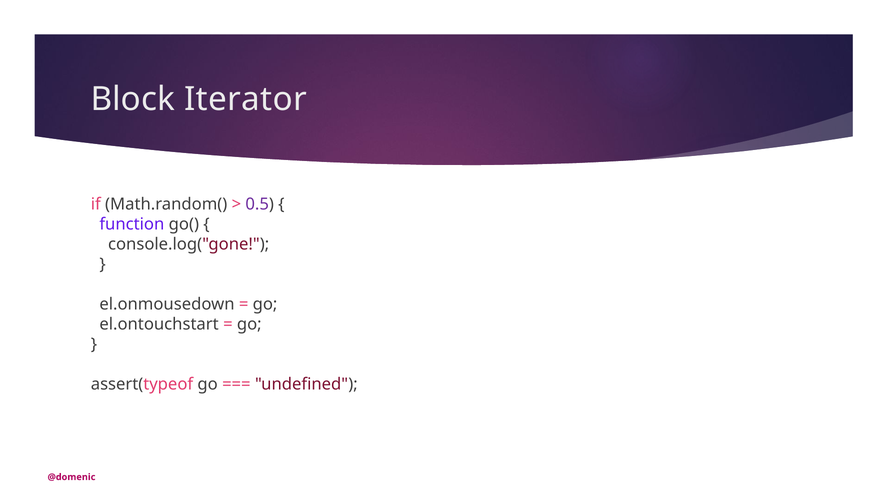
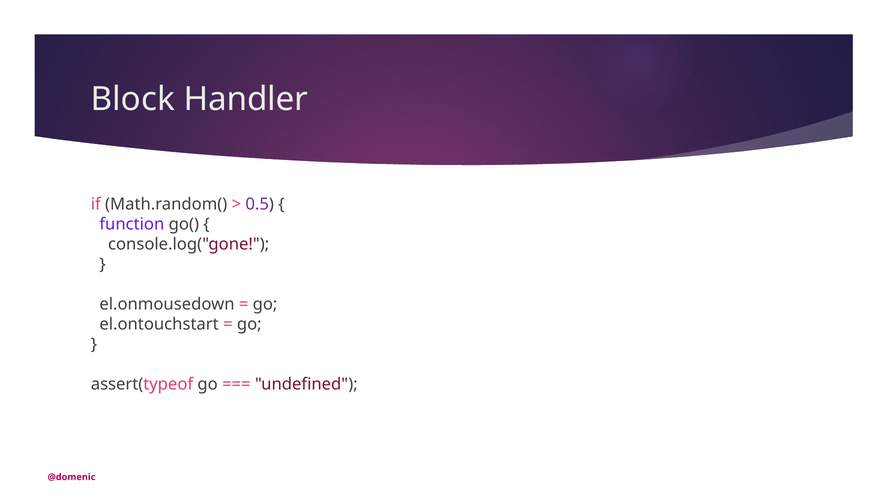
Iterator: Iterator -> Handler (246, 99)
